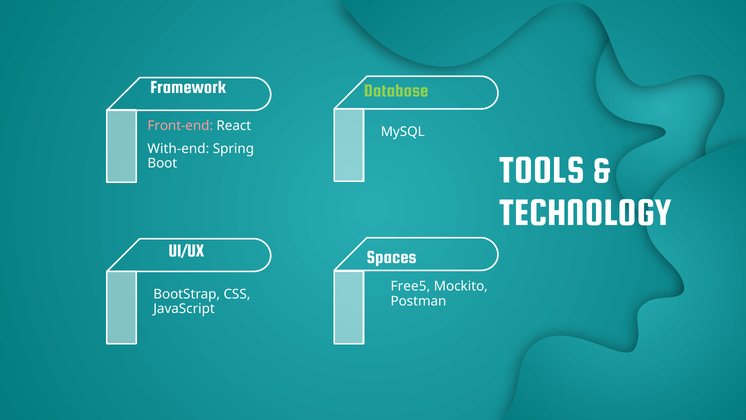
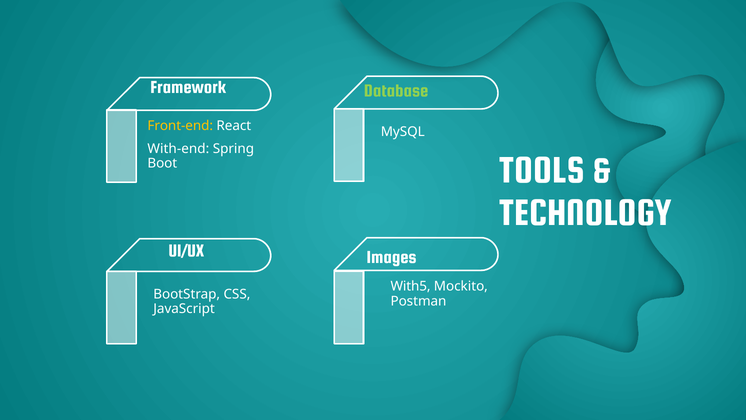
Front-end colour: pink -> yellow (180, 126)
Spaces: Spaces -> Images (392, 257)
Free5: Free5 -> With5 (411, 286)
